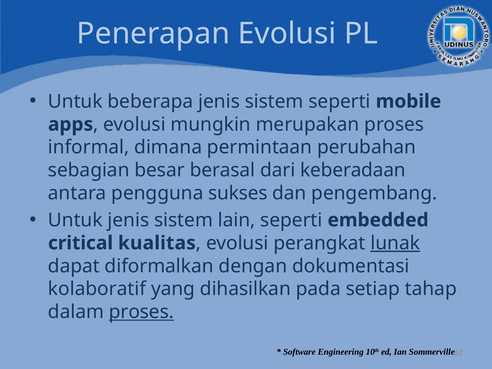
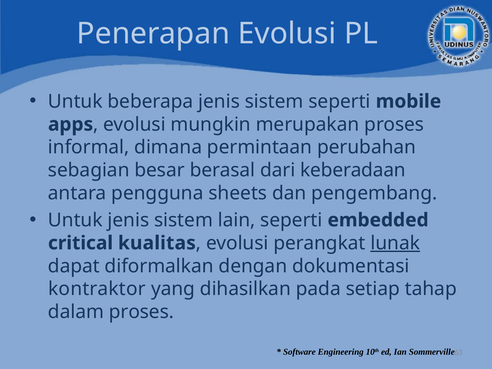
sukses: sukses -> sheets (238, 193)
kolaboratif: kolaboratif -> kontraktor (97, 289)
proses underline: present -> none (141, 312)
